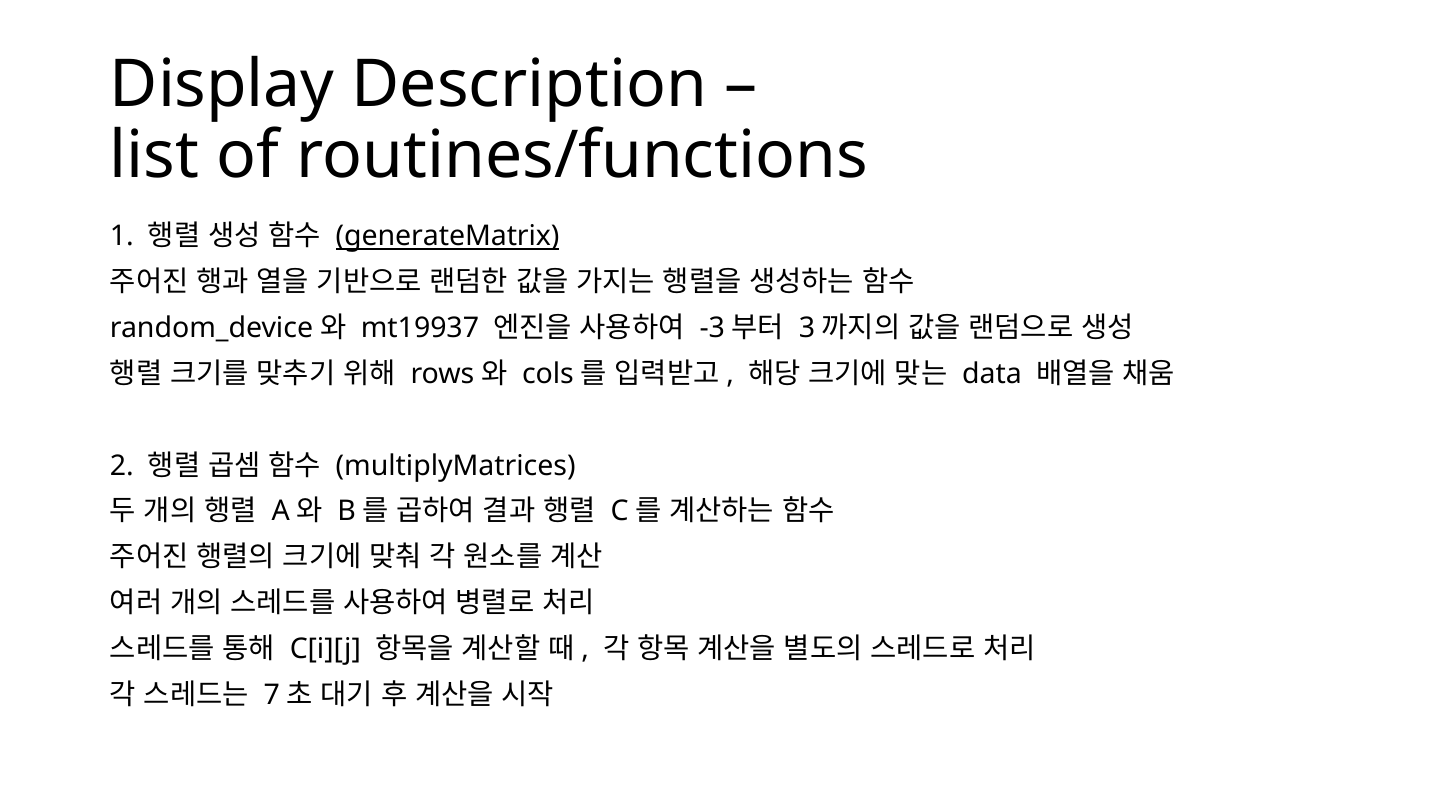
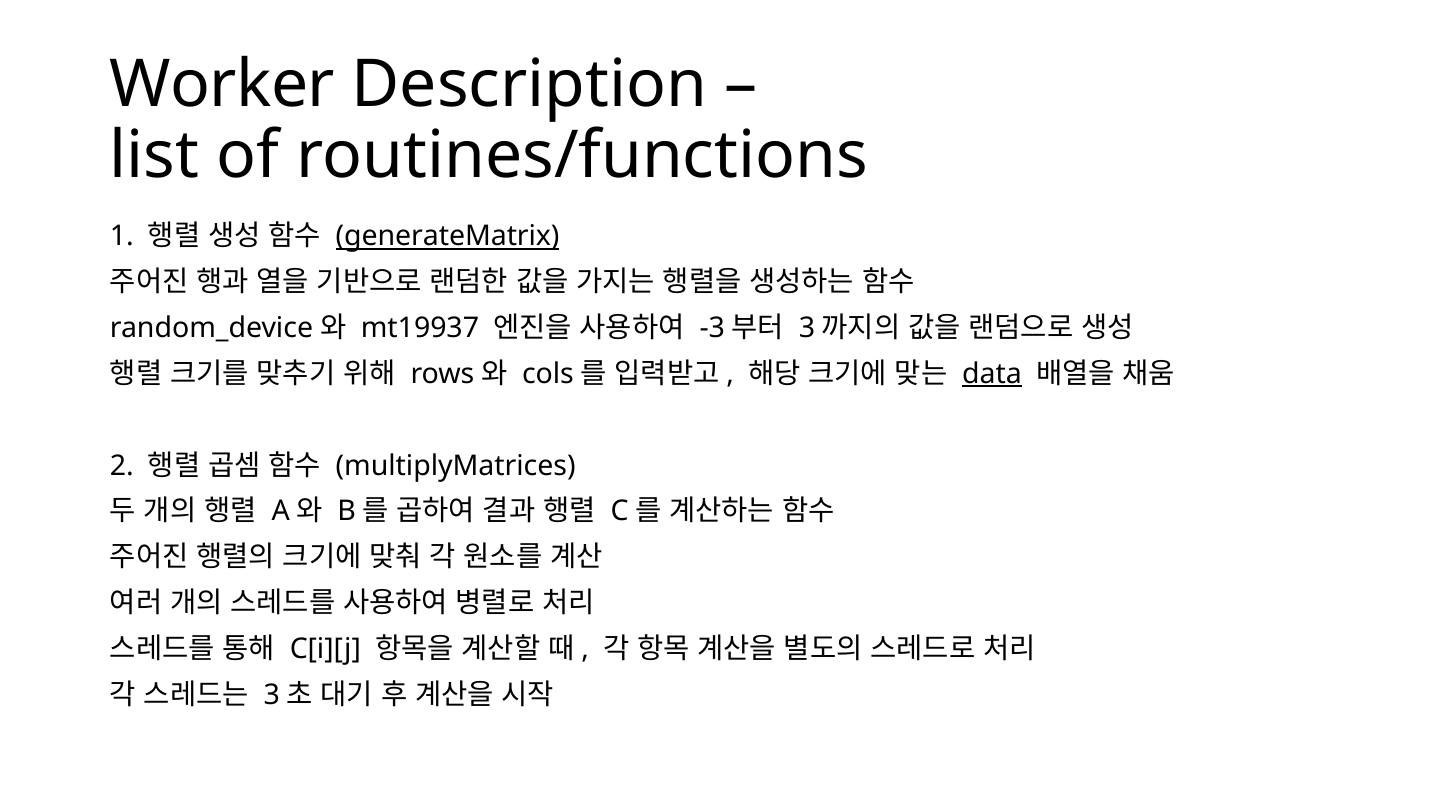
Display: Display -> Worker (222, 84)
data underline: none -> present (992, 374)
7: 7 -> 3 (272, 695)
